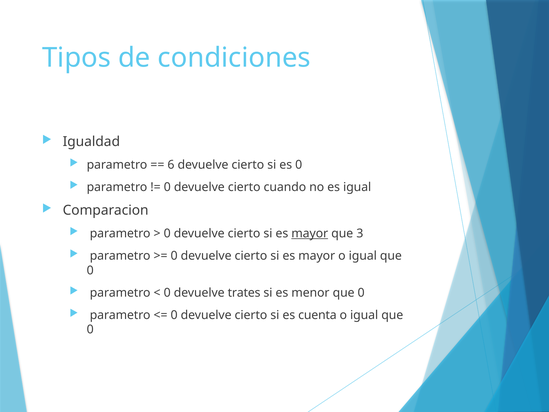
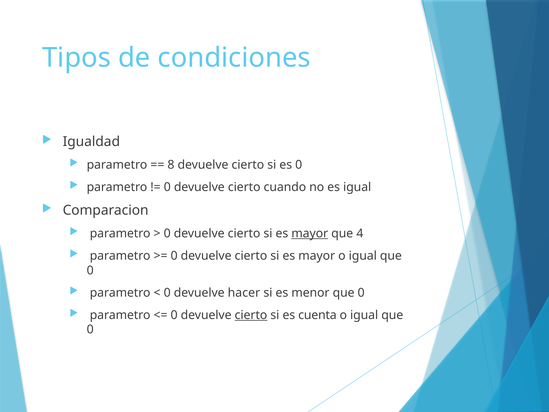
6: 6 -> 8 (171, 165)
3: 3 -> 4 (360, 233)
trates: trates -> hacer (244, 293)
cierto underline: none -> present (251, 315)
